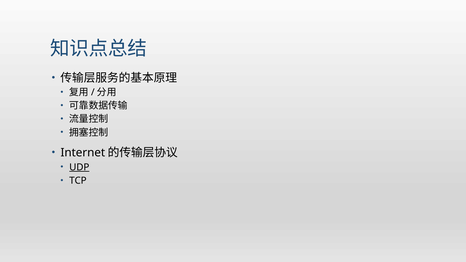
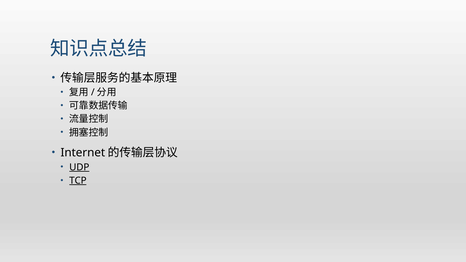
TCP underline: none -> present (78, 181)
